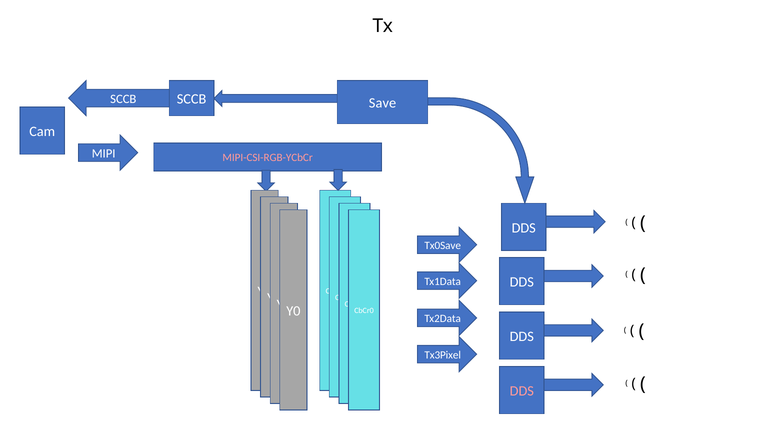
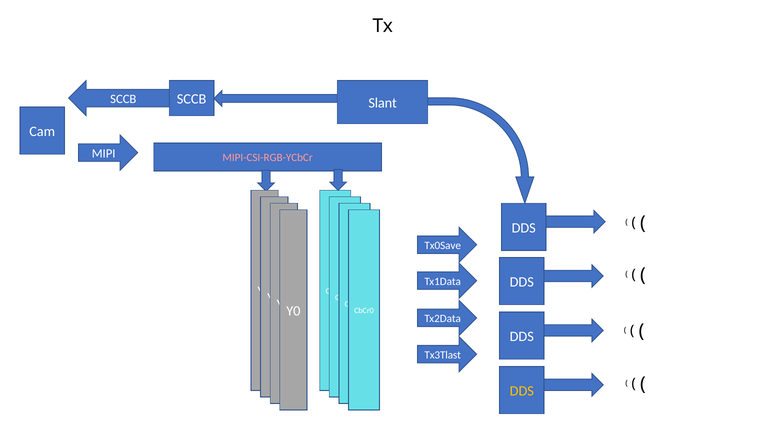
Save: Save -> Slant (383, 103)
Tx3Pixel: Tx3Pixel -> Tx3Tlast (443, 355)
DDS colour: pink -> yellow (522, 391)
